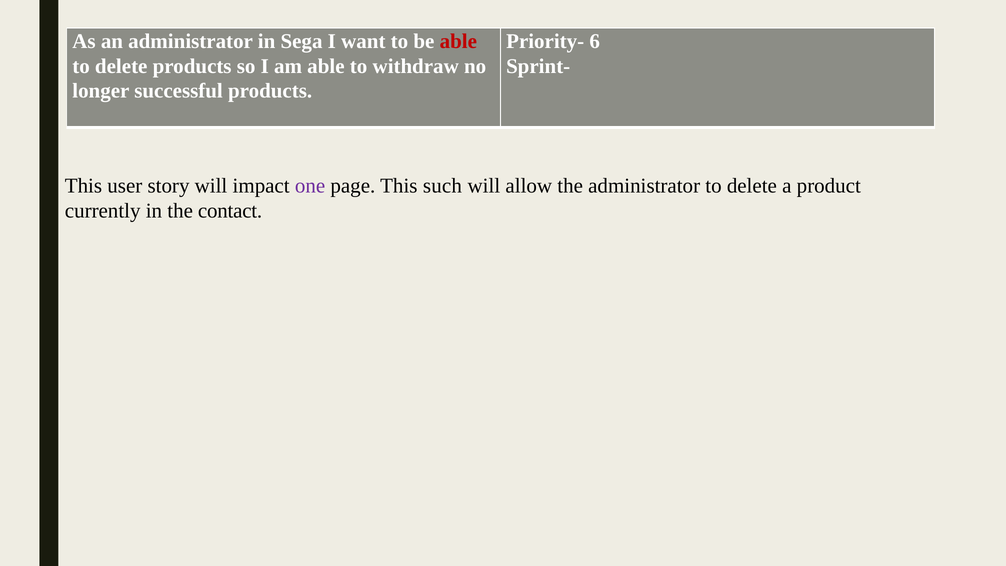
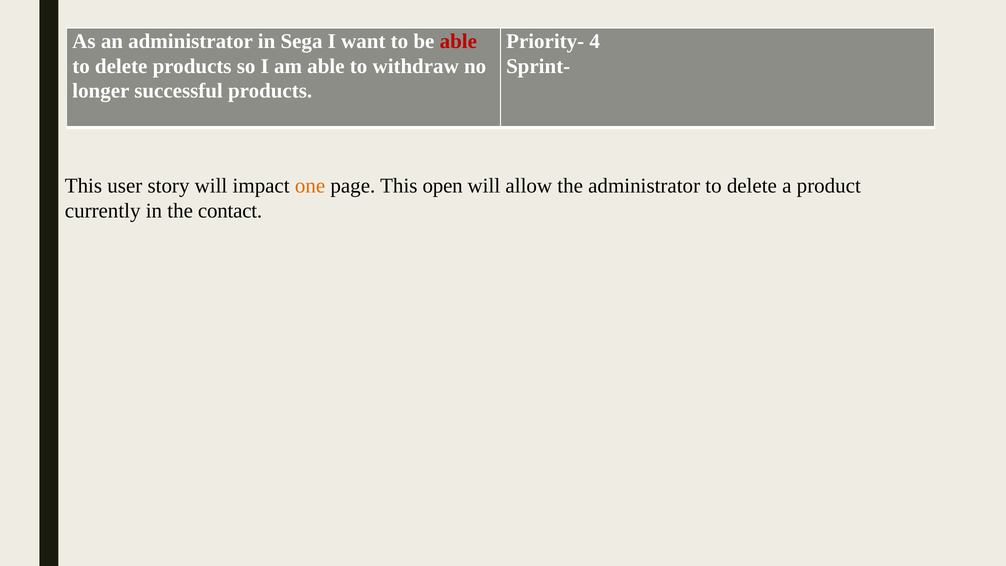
6: 6 -> 4 (595, 41)
one colour: purple -> orange (310, 186)
such: such -> open (443, 186)
